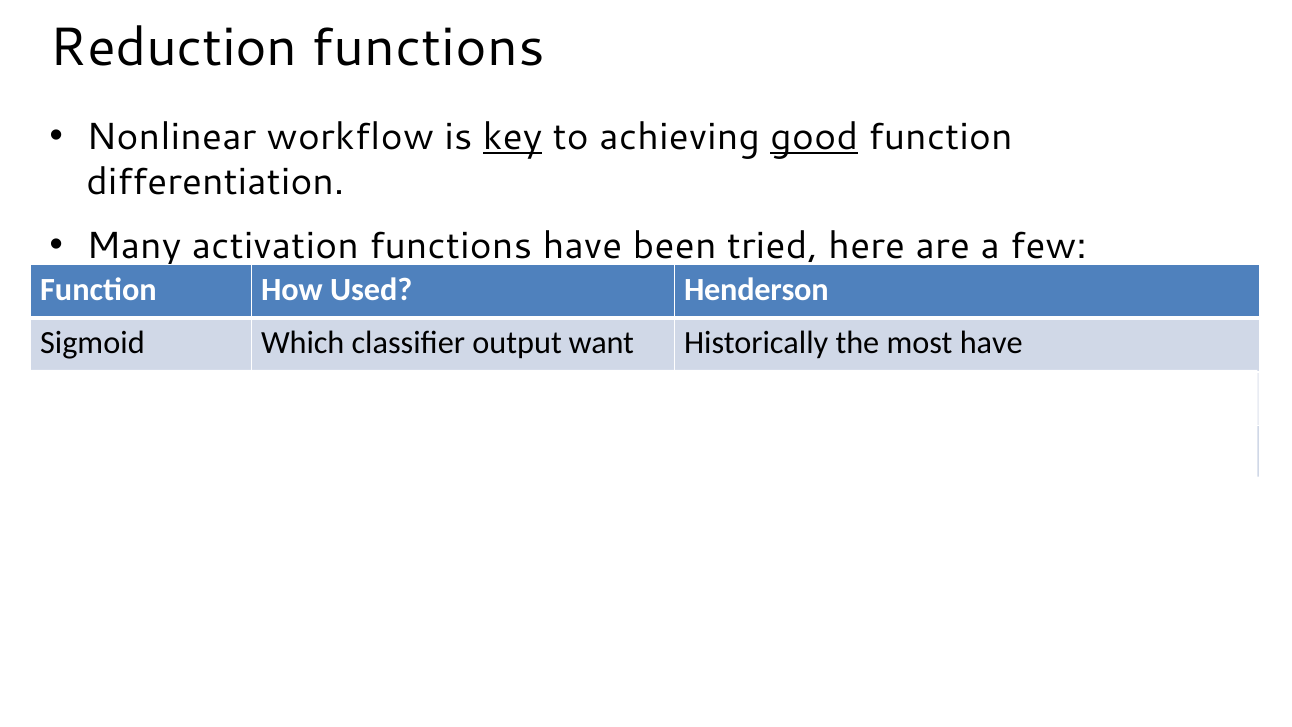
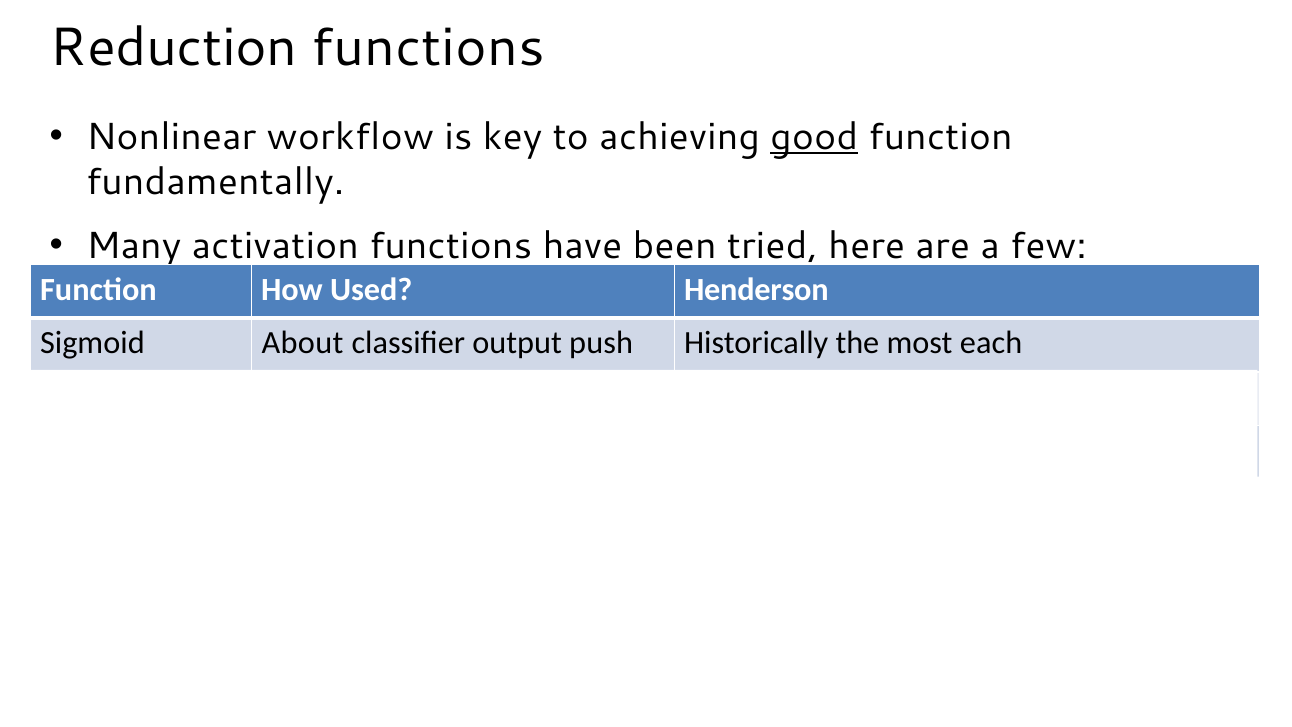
key underline: present -> none (513, 137)
differentiation: differentiation -> fundamentally (215, 182)
Which: Which -> About (303, 343)
want: want -> push (601, 343)
most have: have -> each (991, 343)
